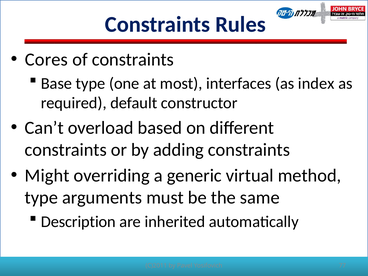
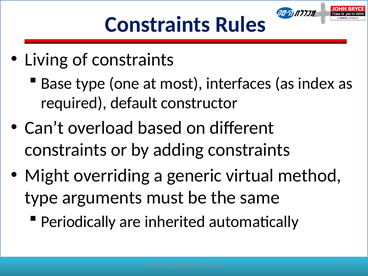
Cores: Cores -> Living (46, 59)
Description: Description -> Periodically (78, 222)
